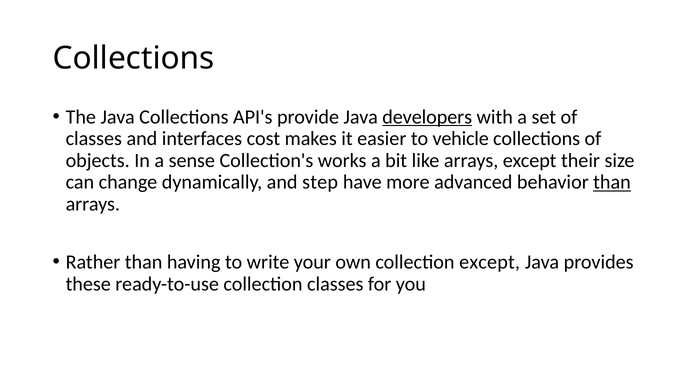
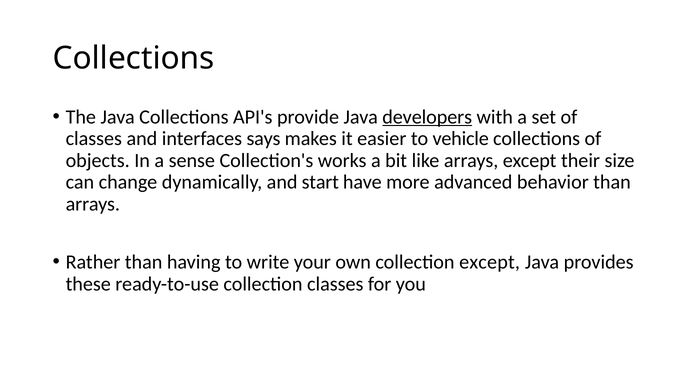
cost: cost -> says (263, 139)
step: step -> start (320, 182)
than underline: present -> none (612, 182)
